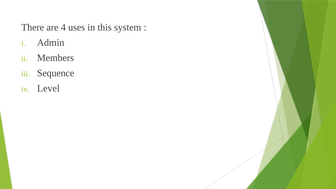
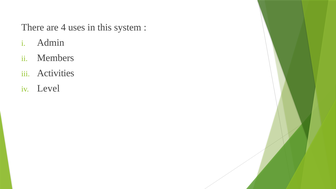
Sequence: Sequence -> Activities (56, 73)
